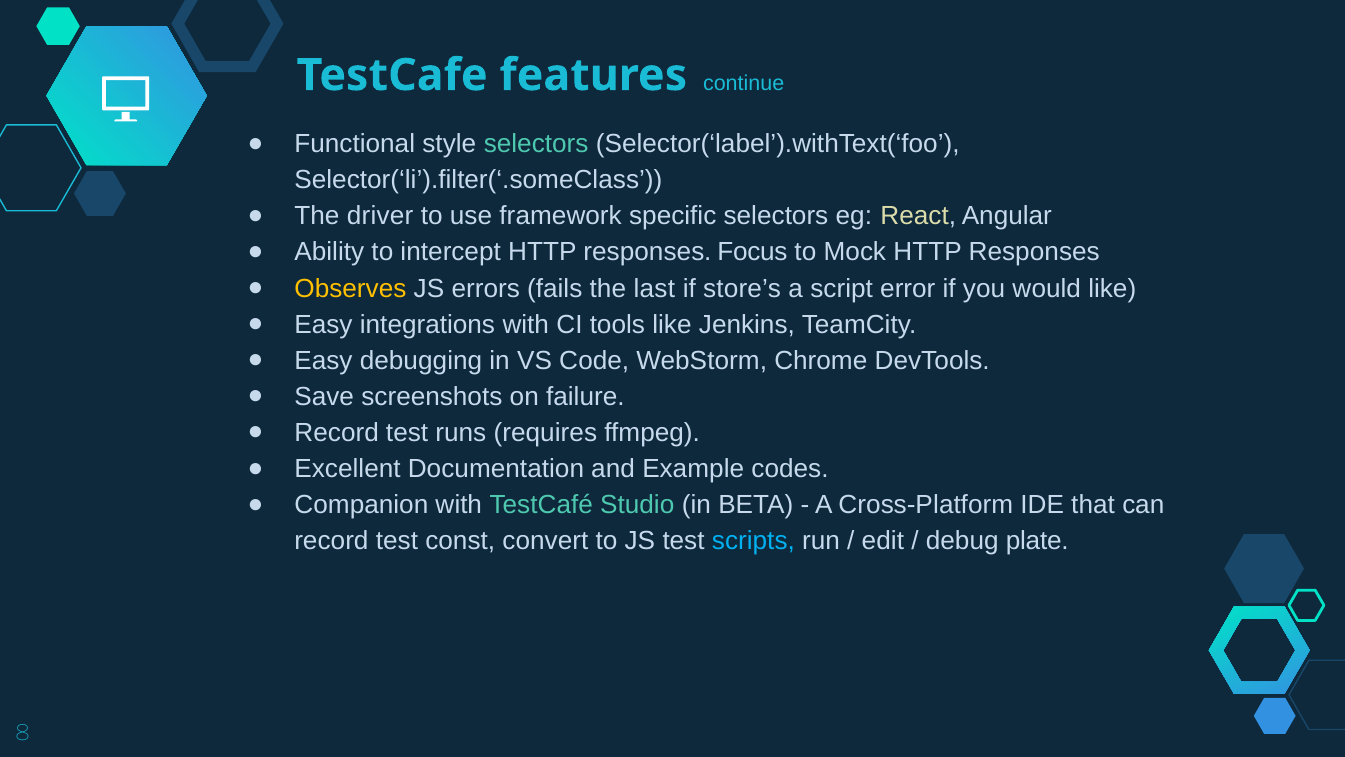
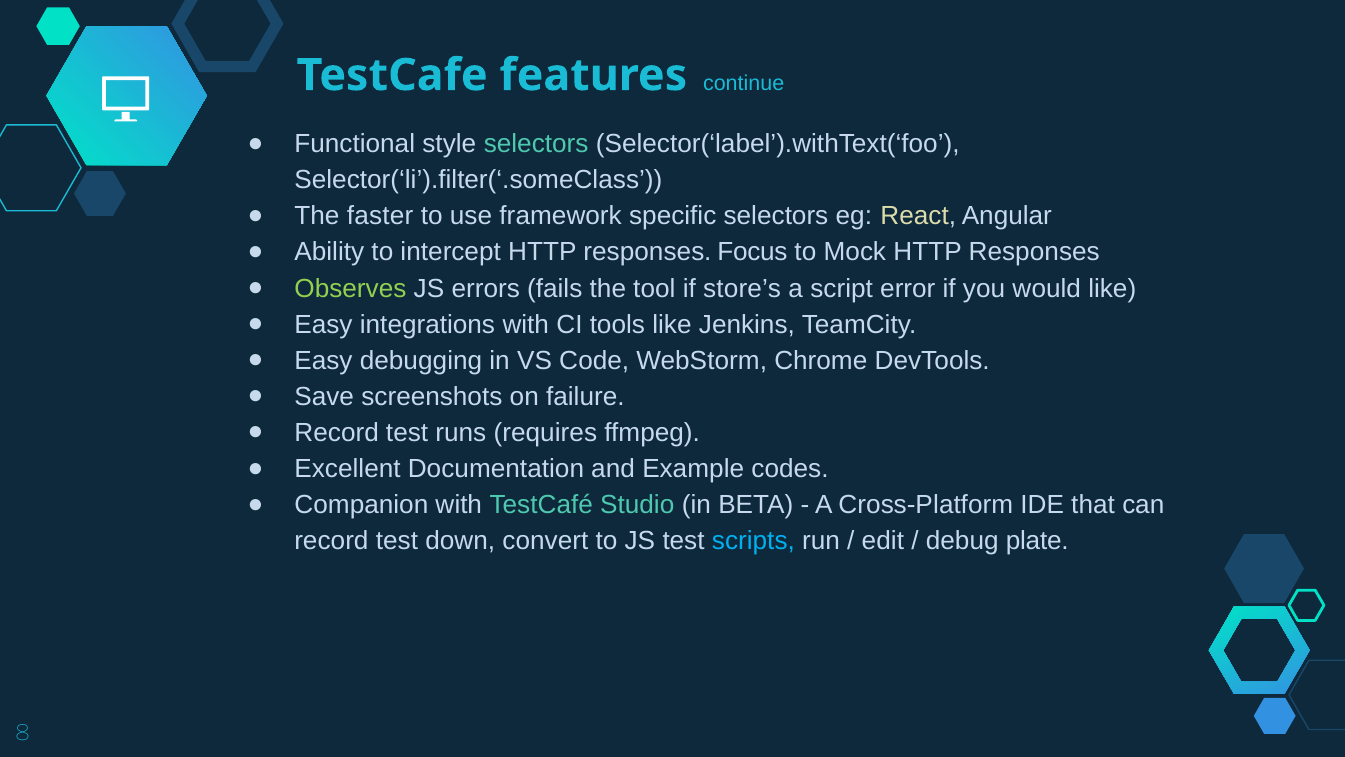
driver: driver -> faster (380, 216)
Observes colour: yellow -> light green (350, 288)
last: last -> tool (654, 288)
const: const -> down (460, 541)
